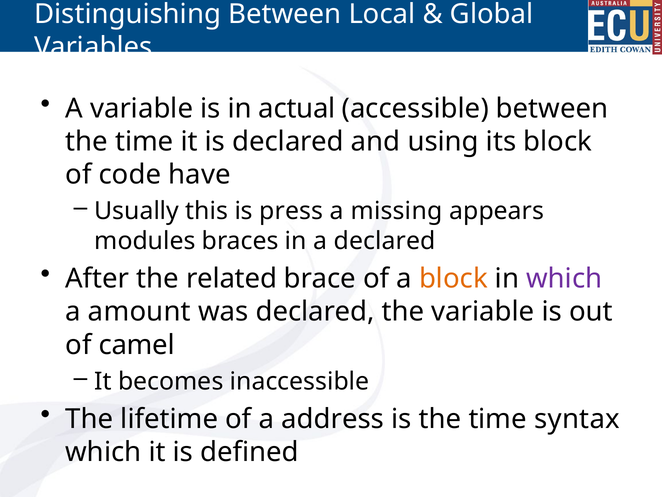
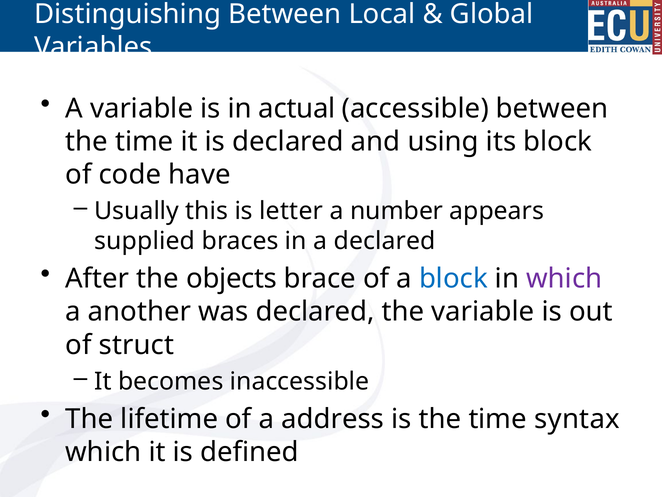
press: press -> letter (291, 211)
missing: missing -> number (397, 211)
modules: modules -> supplied (145, 241)
related: related -> objects (232, 278)
block colour: orange -> blue (453, 278)
amount: amount -> another (139, 312)
camel: camel -> struct (136, 345)
